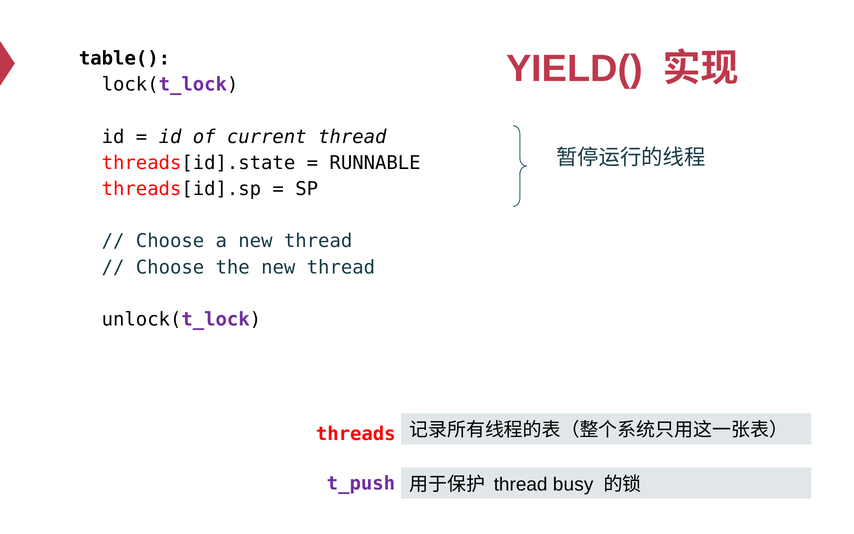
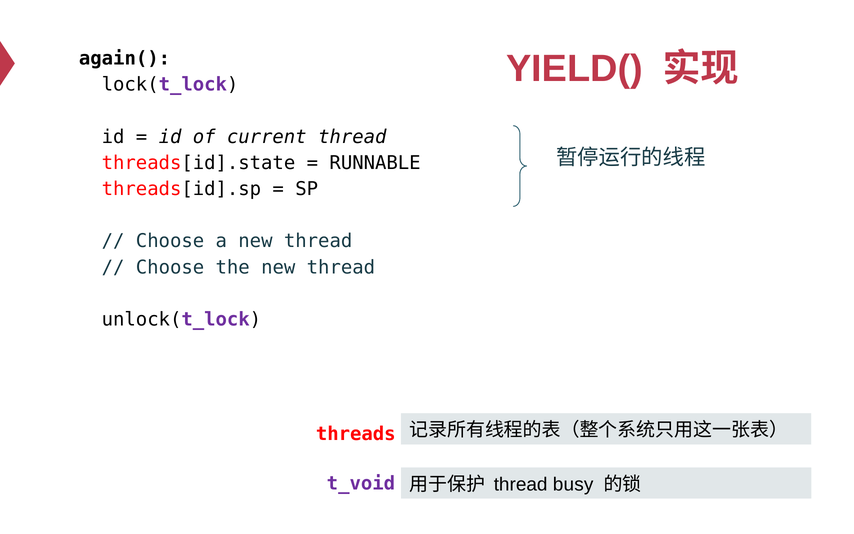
table(: table( -> again( (125, 58)
t_push: t_push -> t_void (361, 483)
